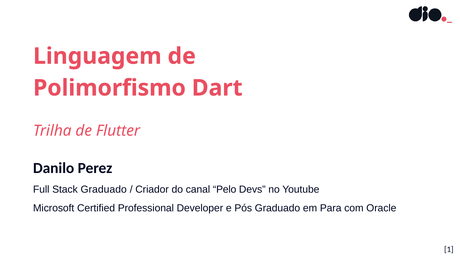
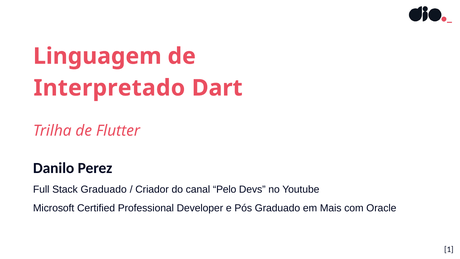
Polimorfismo: Polimorfismo -> Interpretado (109, 88)
Para: Para -> Mais (331, 208)
